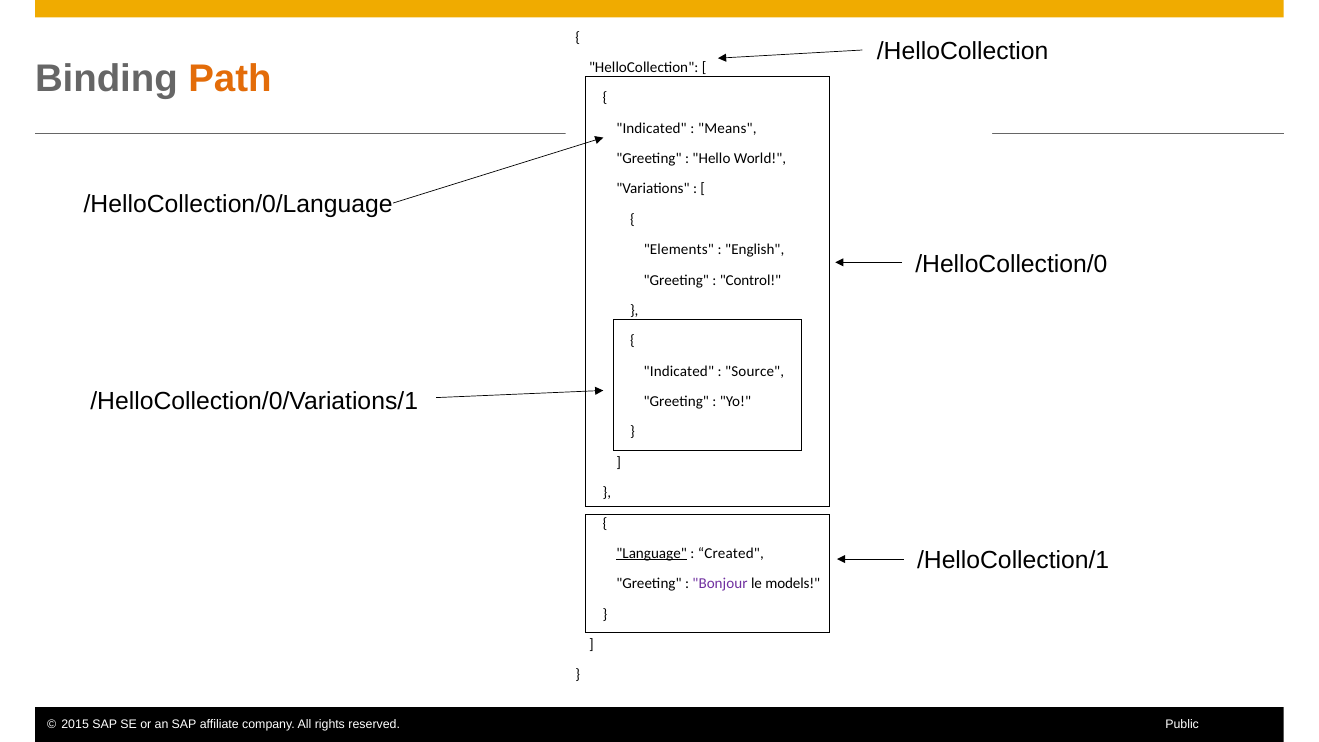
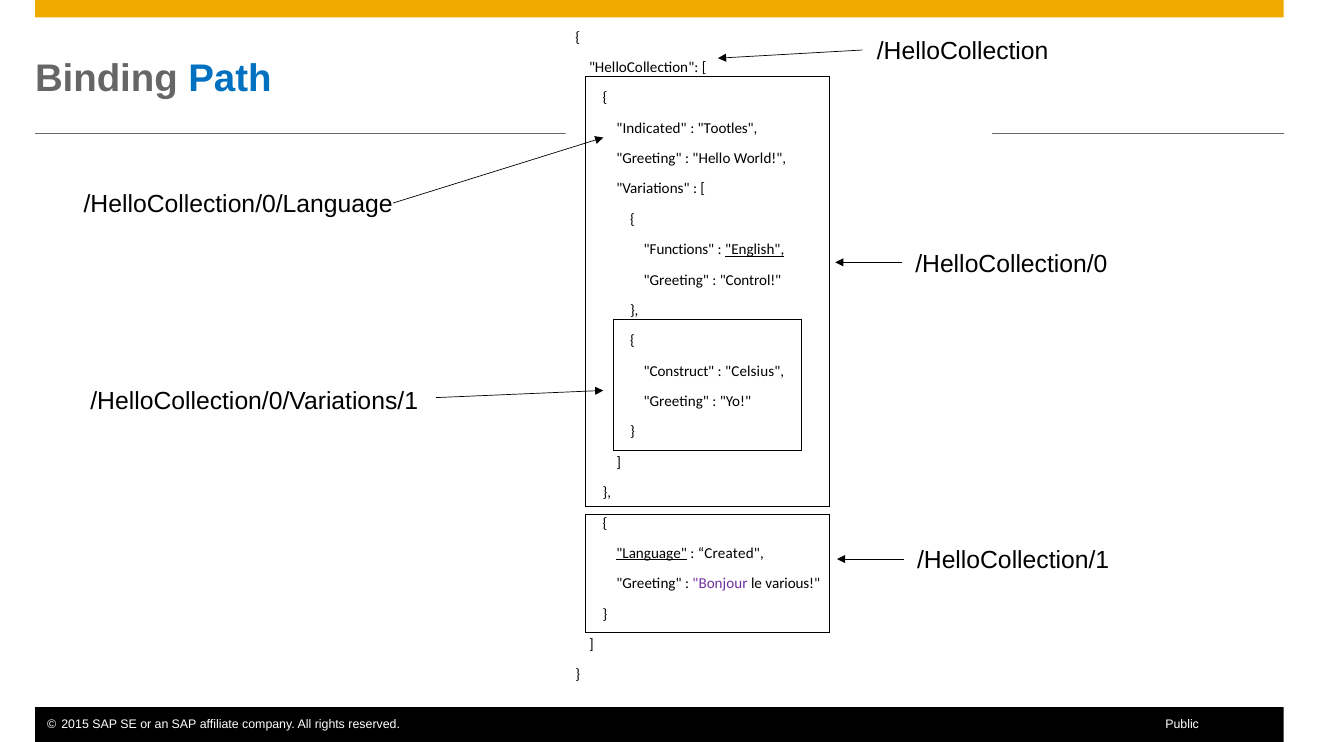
Path colour: orange -> blue (230, 79)
Means: Means -> Tootles (727, 128)
Elements: Elements -> Functions (679, 250)
English underline: none -> present (755, 250)
Indicated: Indicated -> Construct (679, 371)
Source: Source -> Celsius (755, 371)
models: models -> various (793, 584)
